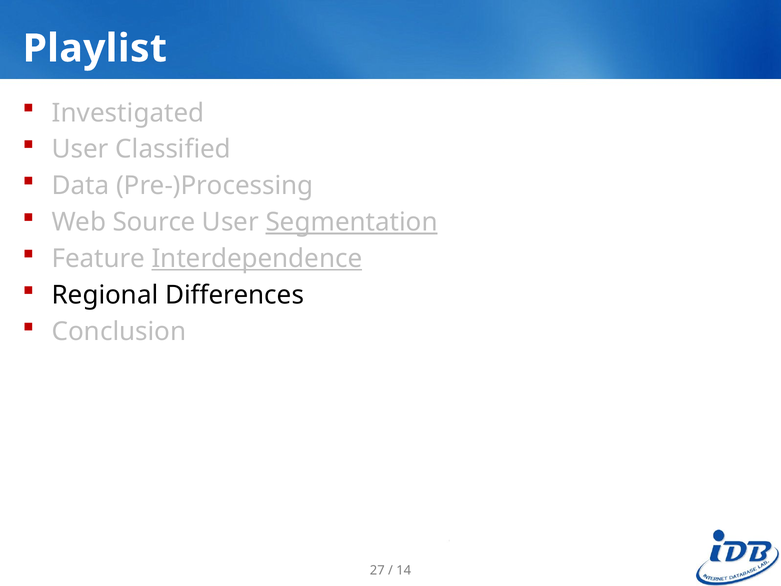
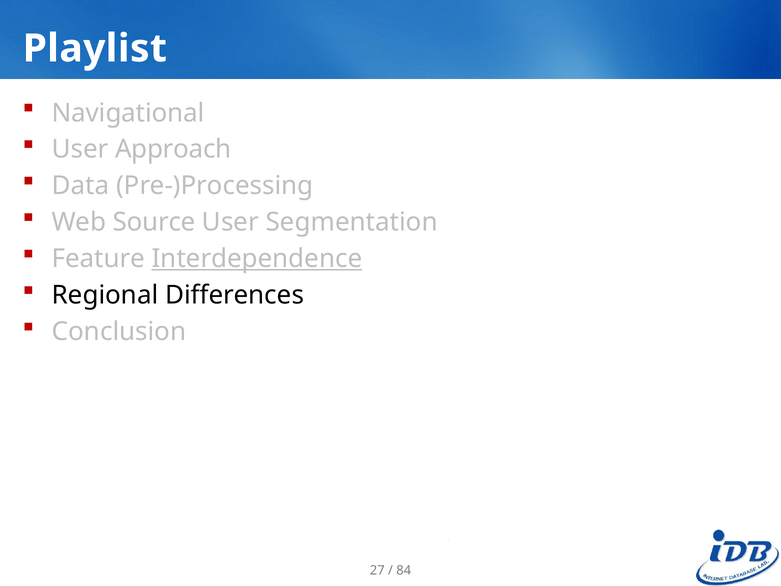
Investigated: Investigated -> Navigational (128, 113)
Classified: Classified -> Approach (173, 149)
Segmentation underline: present -> none (352, 222)
14: 14 -> 84 (404, 570)
